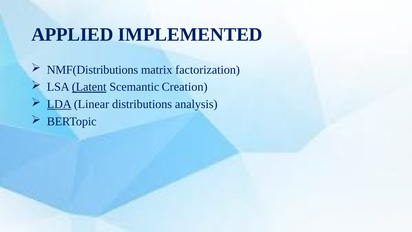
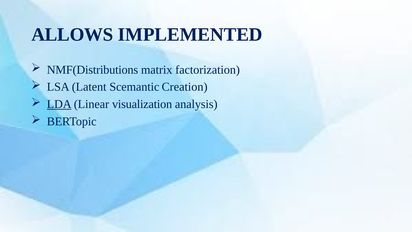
APPLIED: APPLIED -> ALLOWS (72, 35)
Latent underline: present -> none (89, 87)
distributions: distributions -> visualization (142, 104)
